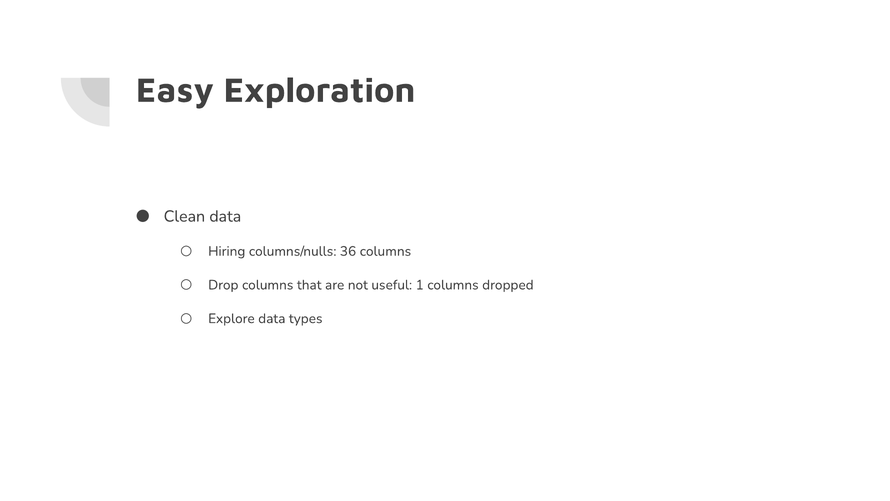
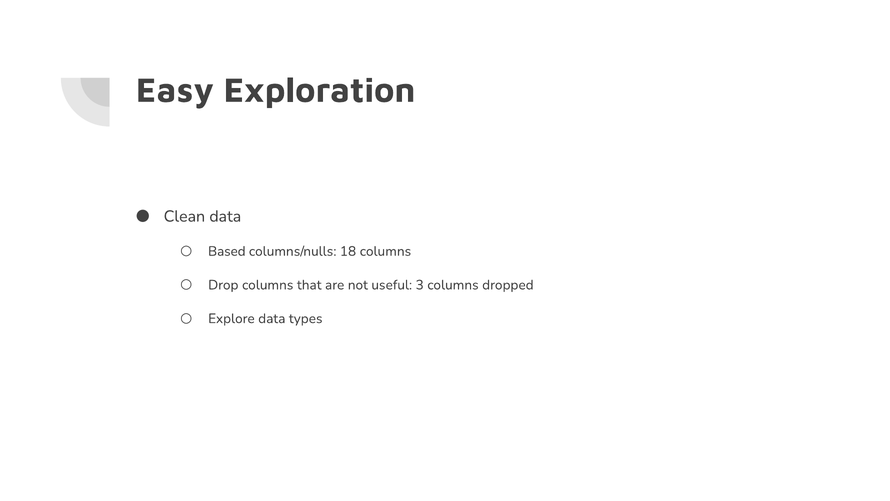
Hiring: Hiring -> Based (227, 251)
36: 36 -> 18 (348, 251)
1: 1 -> 3 (420, 285)
